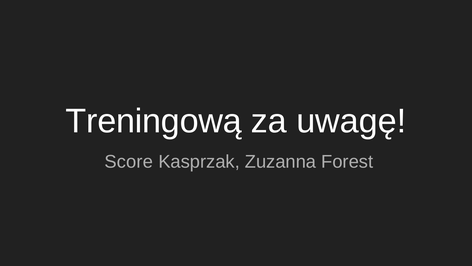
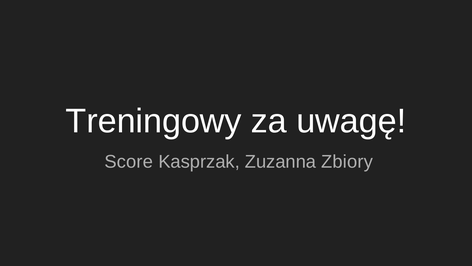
Treningową: Treningową -> Treningowy (154, 121)
Forest: Forest -> Zbiory (347, 162)
